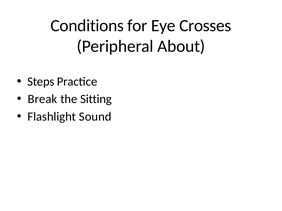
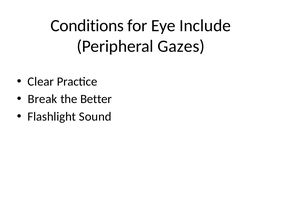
Crosses: Crosses -> Include (205, 26)
About: About -> Gazes (181, 46)
Steps: Steps -> Clear (41, 82)
Sitting: Sitting -> Better (96, 99)
